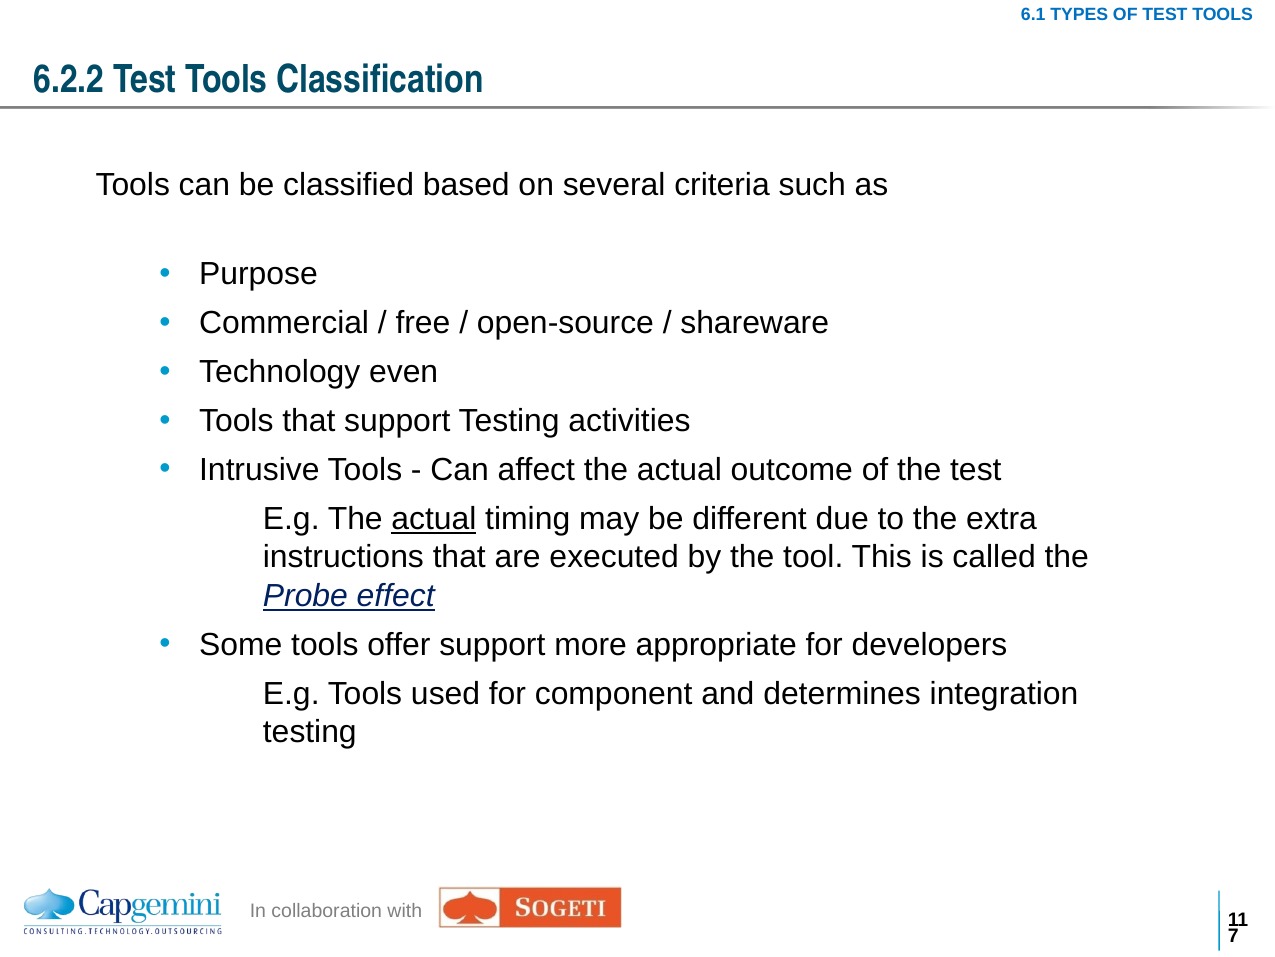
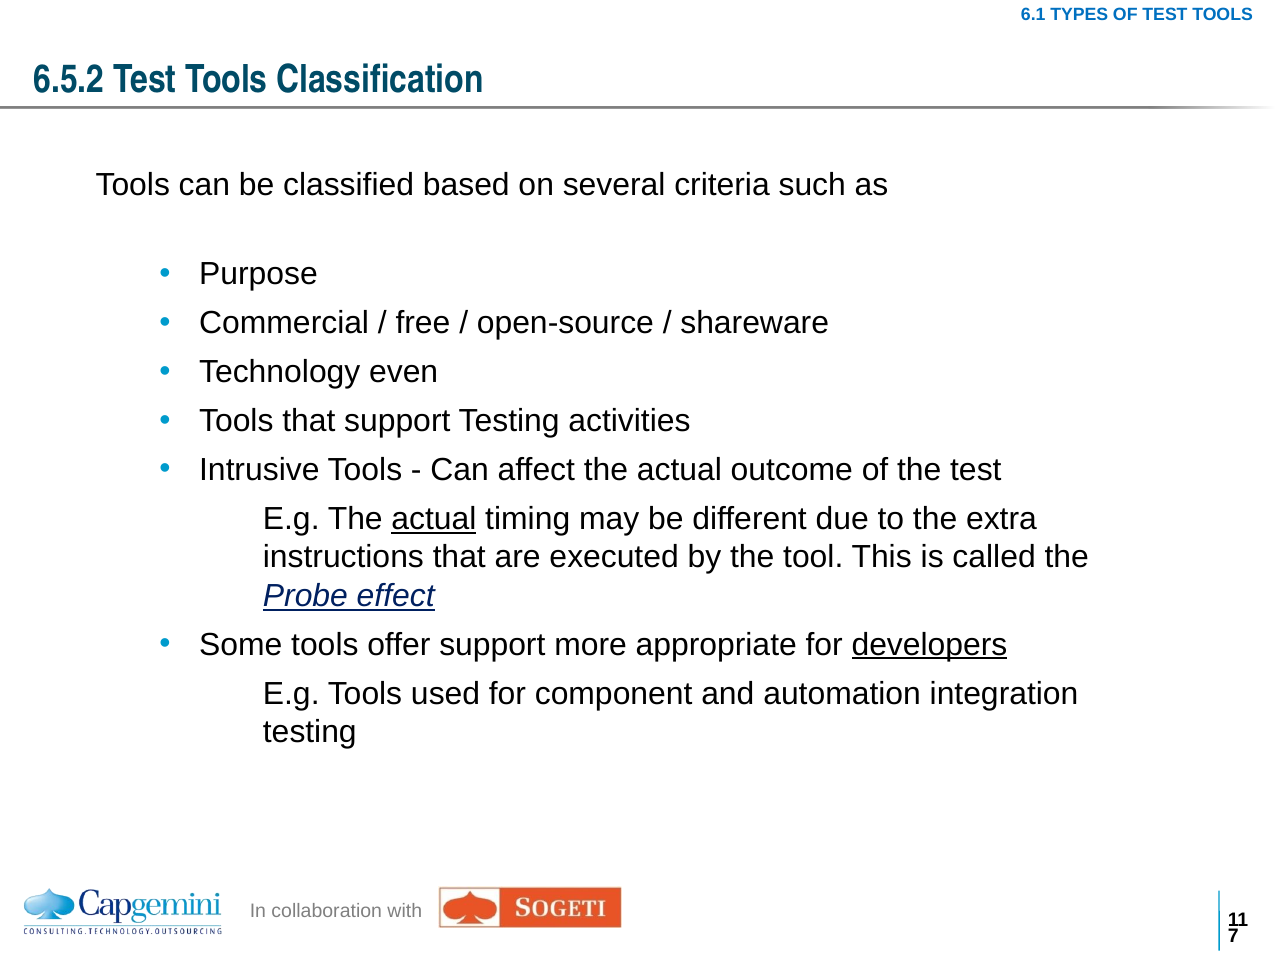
6.2.2: 6.2.2 -> 6.5.2 (69, 79)
developers underline: none -> present (929, 644)
determines: determines -> automation (842, 693)
